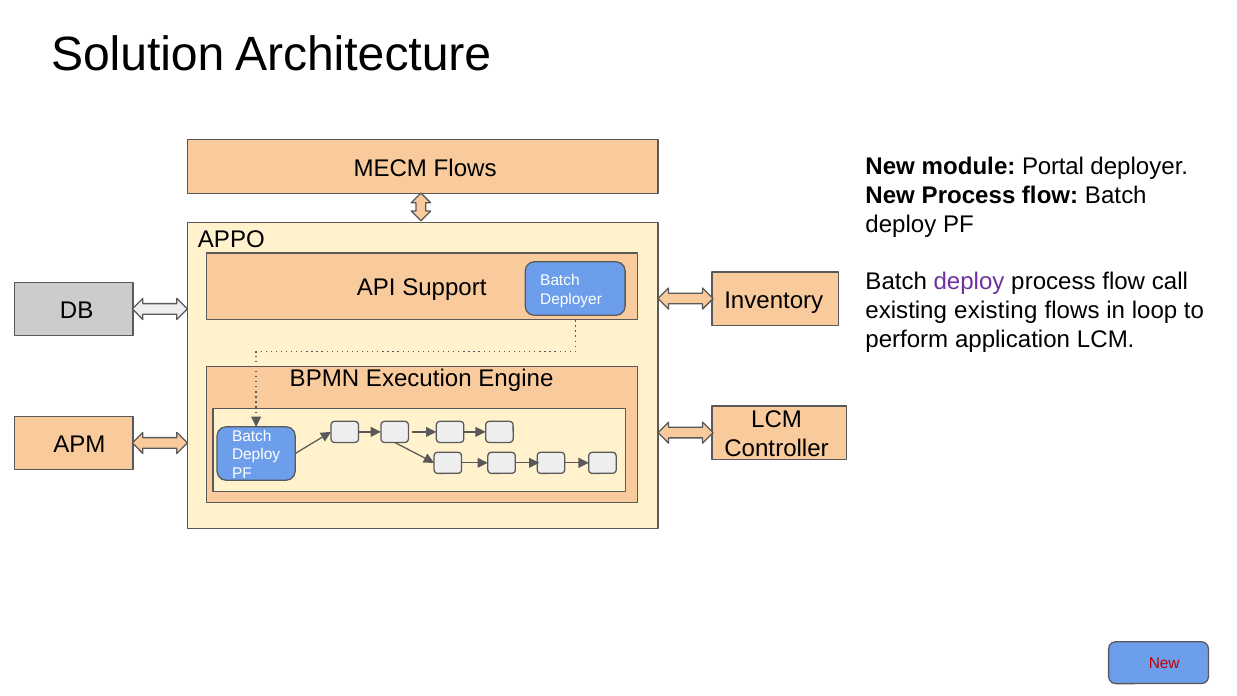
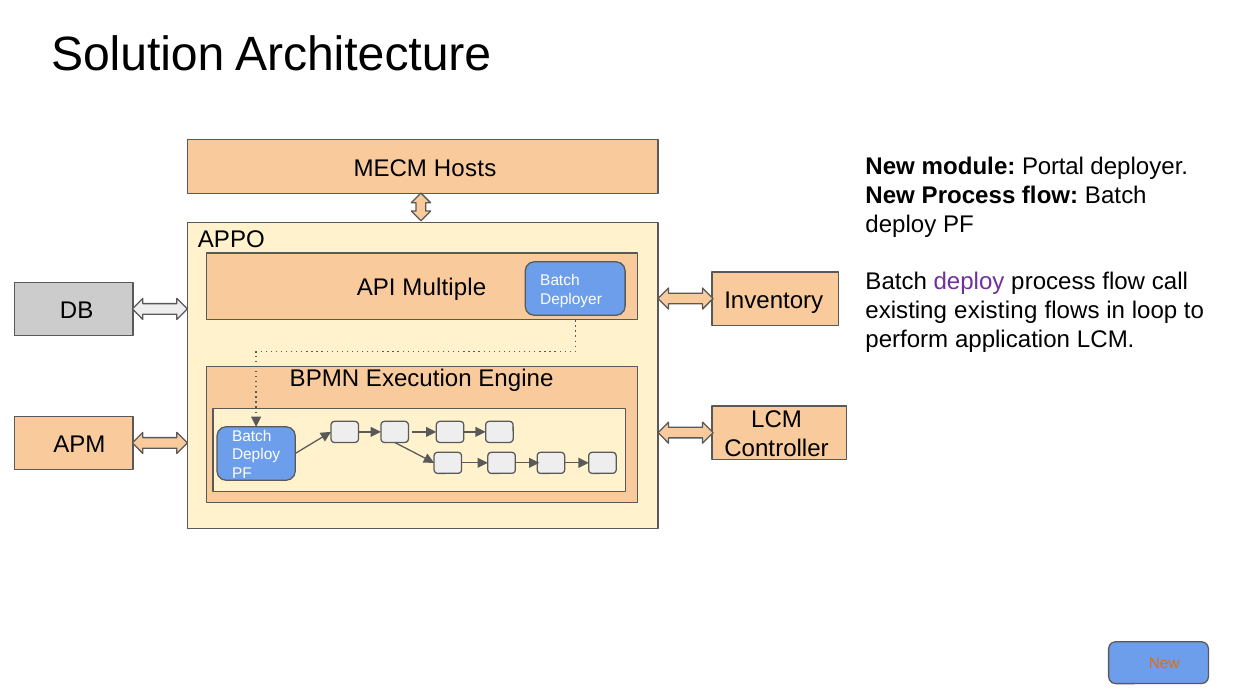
MECM Flows: Flows -> Hosts (465, 168)
Support: Support -> Multiple (444, 288)
New colour: red -> orange (1164, 664)
